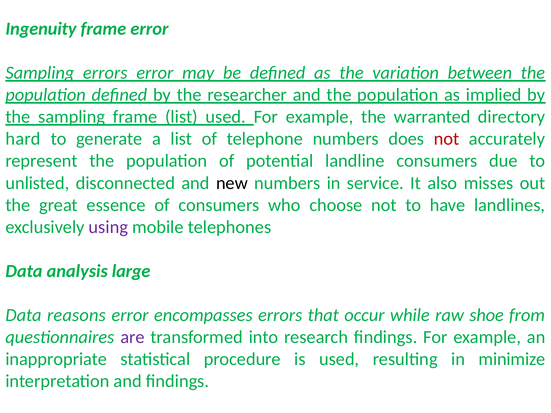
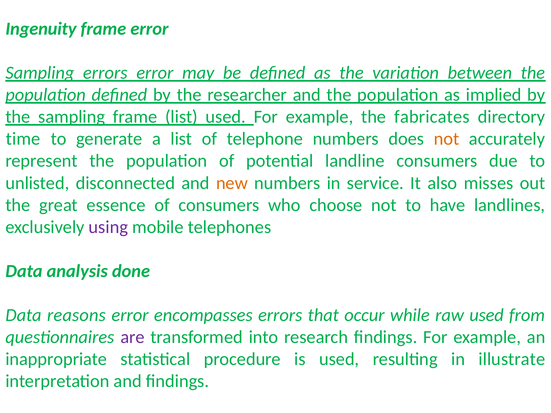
warranted: warranted -> fabricates (432, 117)
hard: hard -> time (23, 139)
not colour: red -> orange (447, 139)
new colour: black -> orange (232, 183)
large: large -> done (131, 271)
raw shoe: shoe -> used (487, 315)
minimize: minimize -> illustrate (512, 359)
